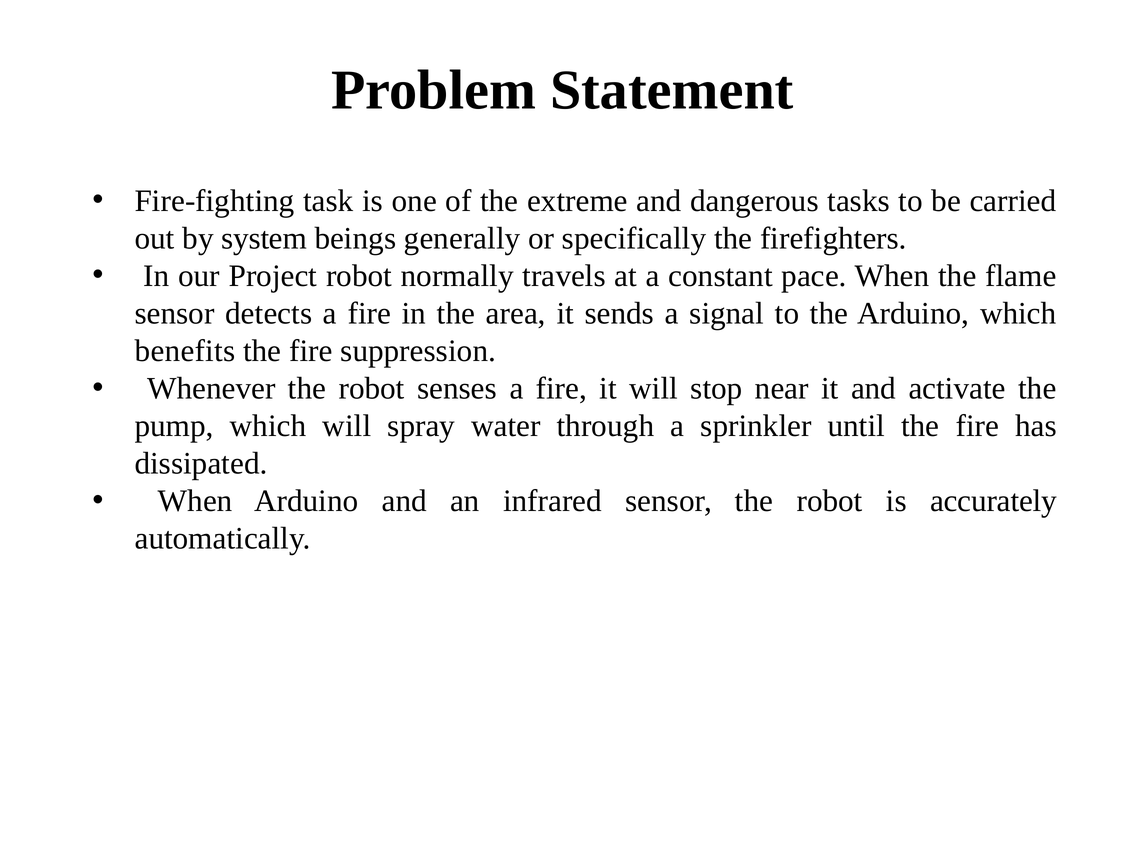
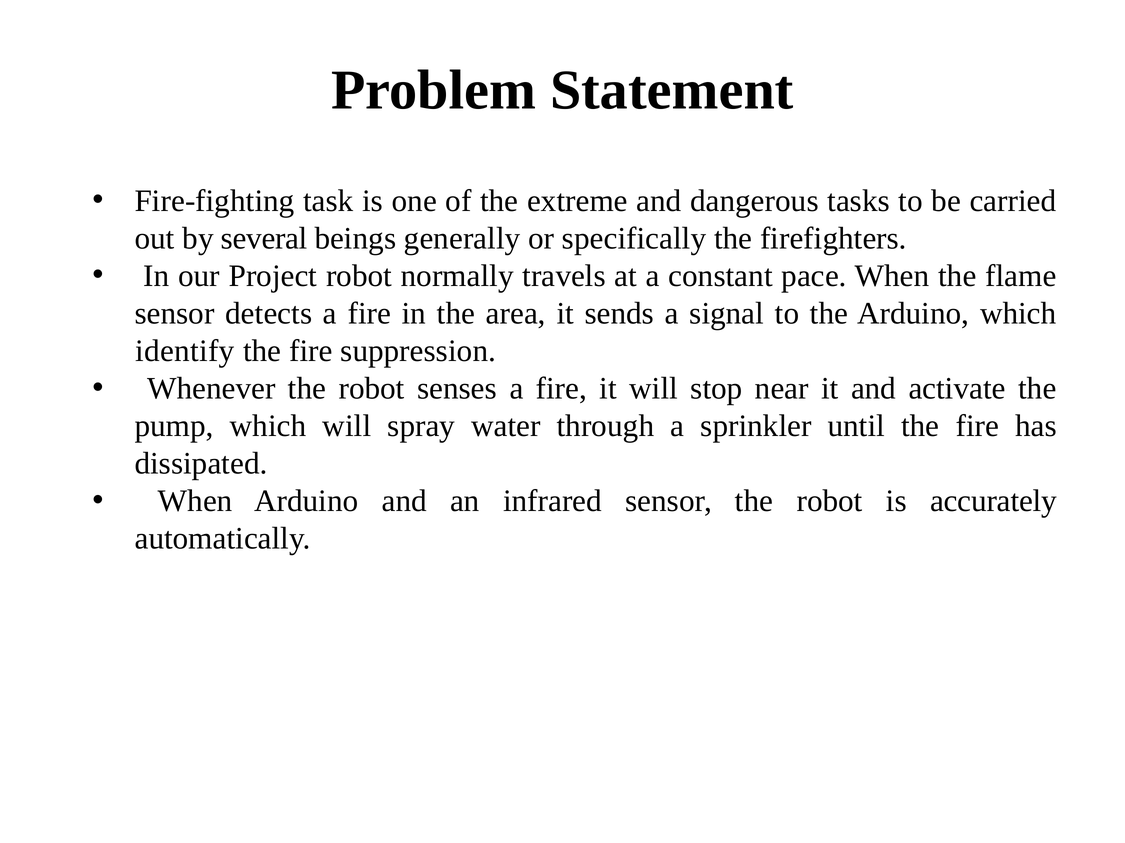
system: system -> several (264, 239)
benefits: benefits -> identify (185, 351)
